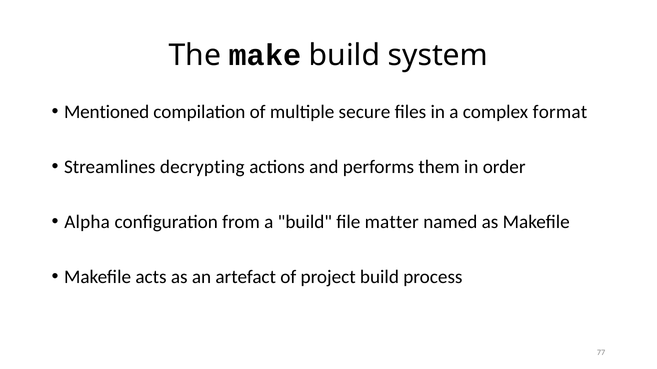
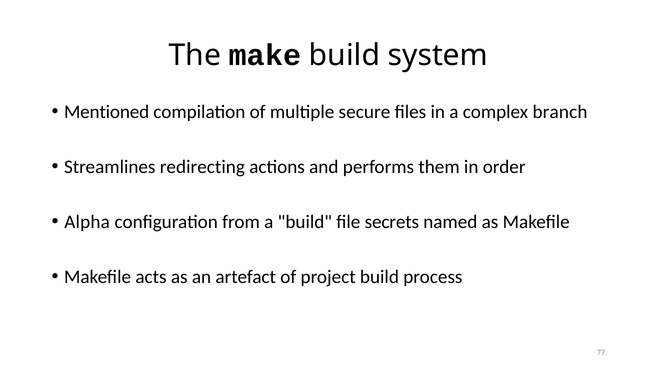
format: format -> branch (560, 112)
decrypting: decrypting -> redirecting (202, 167)
matter: matter -> secrets (392, 222)
